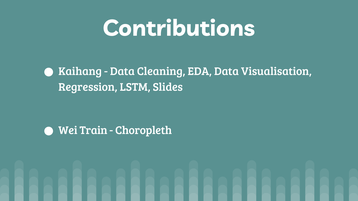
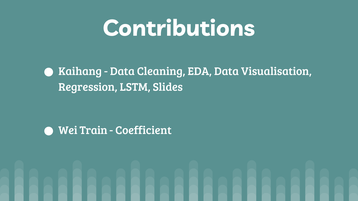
Choropleth: Choropleth -> Coefficient (143, 131)
